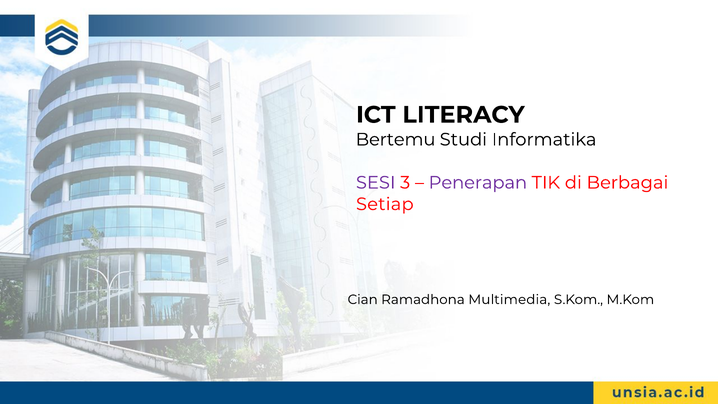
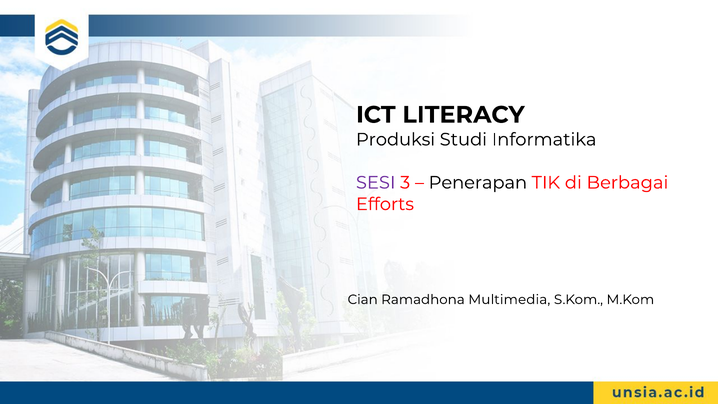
Bertemu: Bertemu -> Produksi (396, 139)
Penerapan colour: purple -> black (478, 183)
Setiap: Setiap -> Efforts (385, 204)
